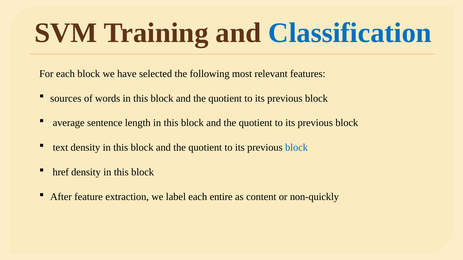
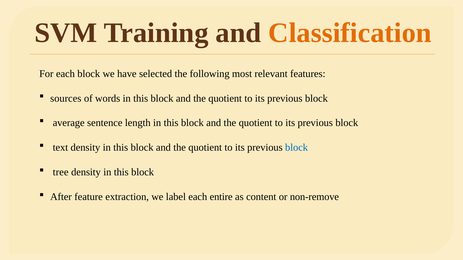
Classification colour: blue -> orange (350, 33)
href: href -> tree (61, 173)
non-quickly: non-quickly -> non-remove (314, 197)
